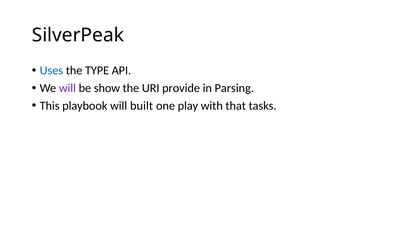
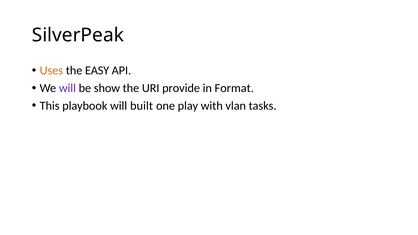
Uses colour: blue -> orange (51, 71)
TYPE: TYPE -> EASY (97, 71)
Parsing: Parsing -> Format (234, 88)
that: that -> vlan (236, 106)
